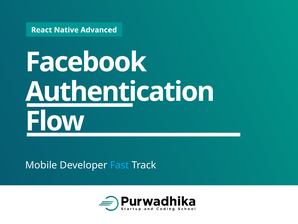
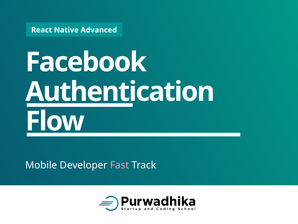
Fast colour: light blue -> pink (120, 165)
